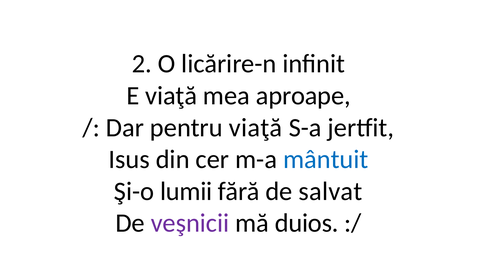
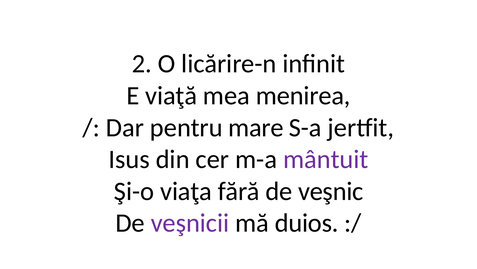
aproape: aproape -> menirea (303, 95)
pentru viaţă: viaţă -> mare (256, 127)
mântuit colour: blue -> purple (326, 159)
lumii: lumii -> viaţa (186, 191)
salvat: salvat -> veşnic (331, 191)
